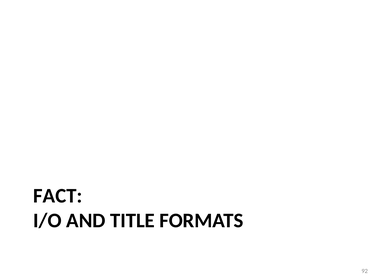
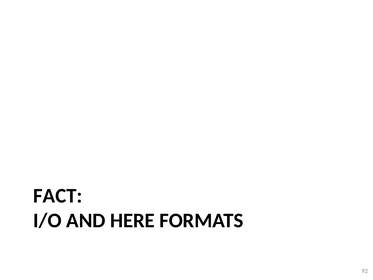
TITLE: TITLE -> HERE (132, 220)
